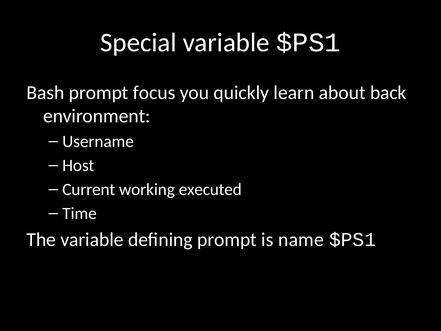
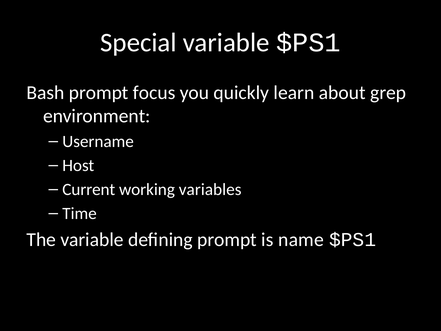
back: back -> grep (388, 93)
executed: executed -> variables (210, 189)
